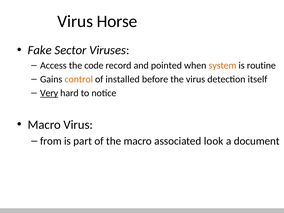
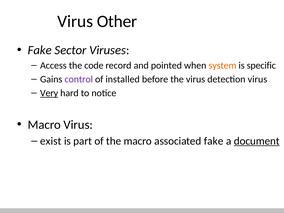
Horse: Horse -> Other (117, 21)
routine: routine -> specific (261, 65)
control colour: orange -> purple (79, 79)
detection itself: itself -> virus (257, 79)
from: from -> exist (51, 141)
associated look: look -> fake (214, 141)
document underline: none -> present (257, 141)
